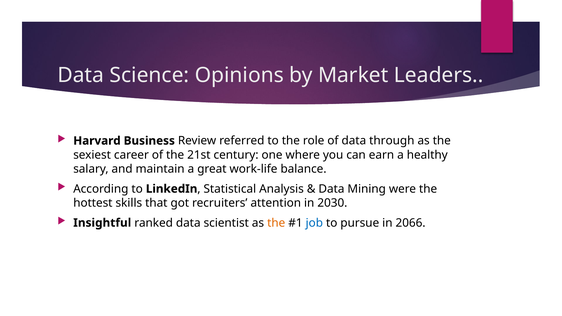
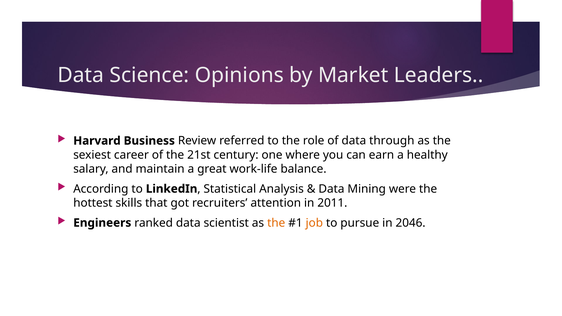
2030: 2030 -> 2011 (332, 203)
Insightful: Insightful -> Engineers (102, 223)
job colour: blue -> orange (314, 223)
2066: 2066 -> 2046 (411, 223)
